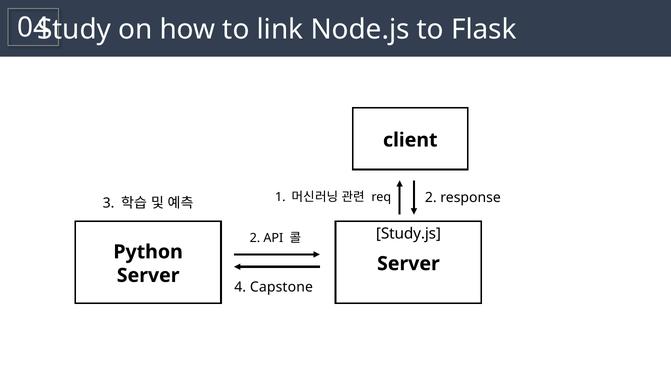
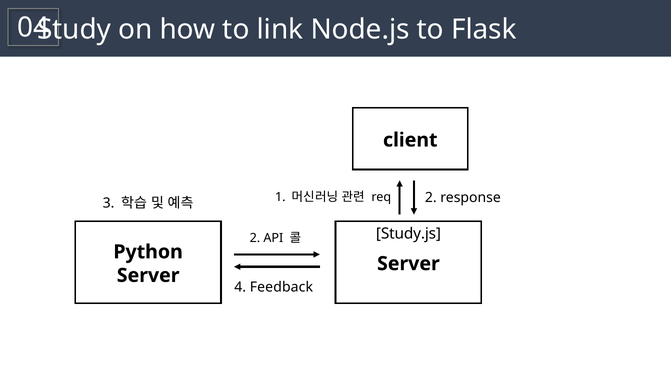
Capstone: Capstone -> Feedback (281, 287)
